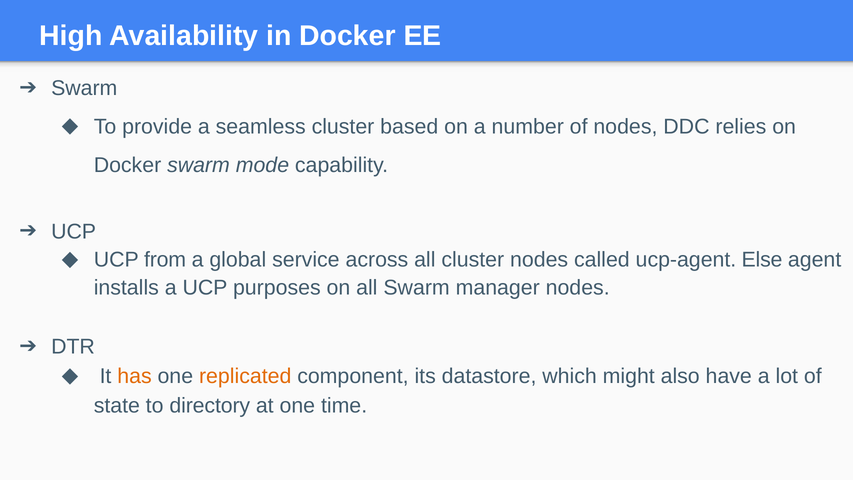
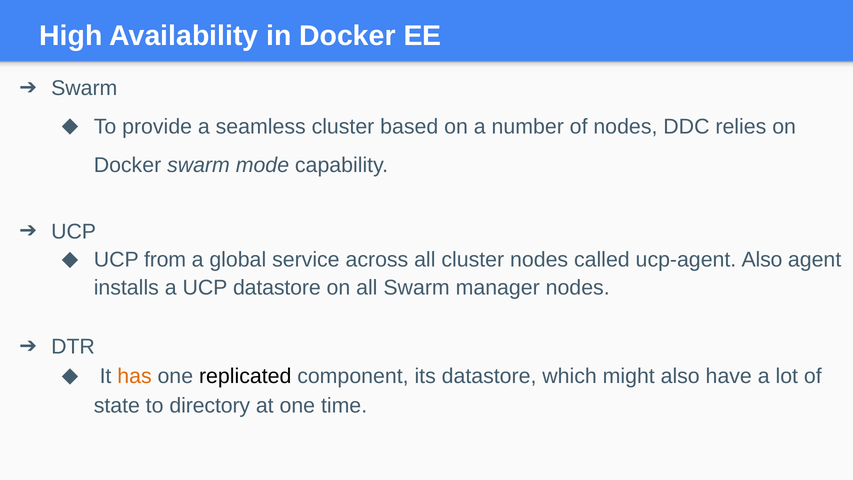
ucp-agent Else: Else -> Also (762, 260)
UCP purposes: purposes -> datastore (277, 288)
replicated colour: orange -> black (245, 376)
